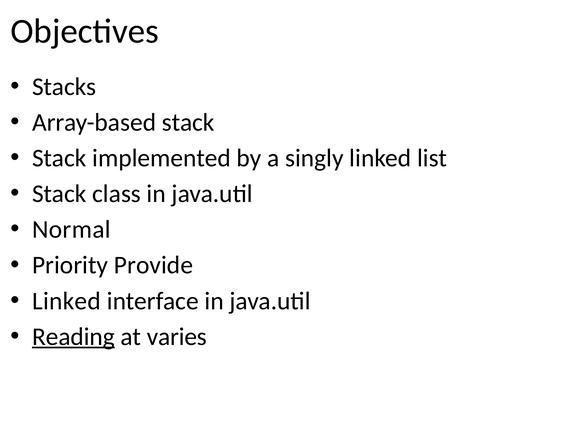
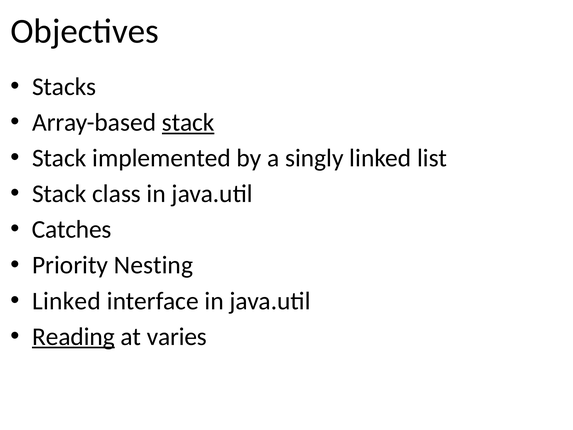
stack underline: none -> present (188, 122)
Normal: Normal -> Catches (72, 229)
Provide: Provide -> Nesting (153, 265)
